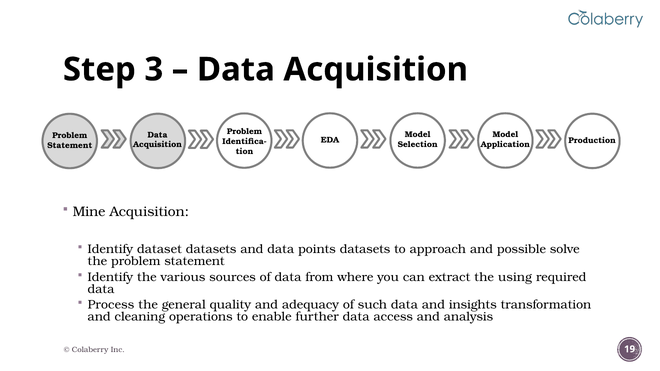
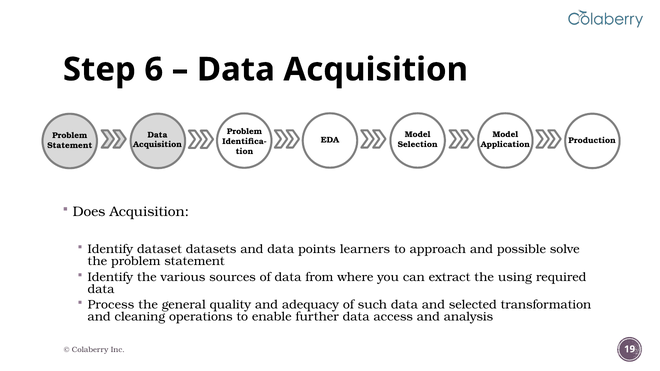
3: 3 -> 6 (154, 70)
Mine: Mine -> Does (89, 212)
points datasets: datasets -> learners (365, 249)
insights: insights -> selected (473, 305)
